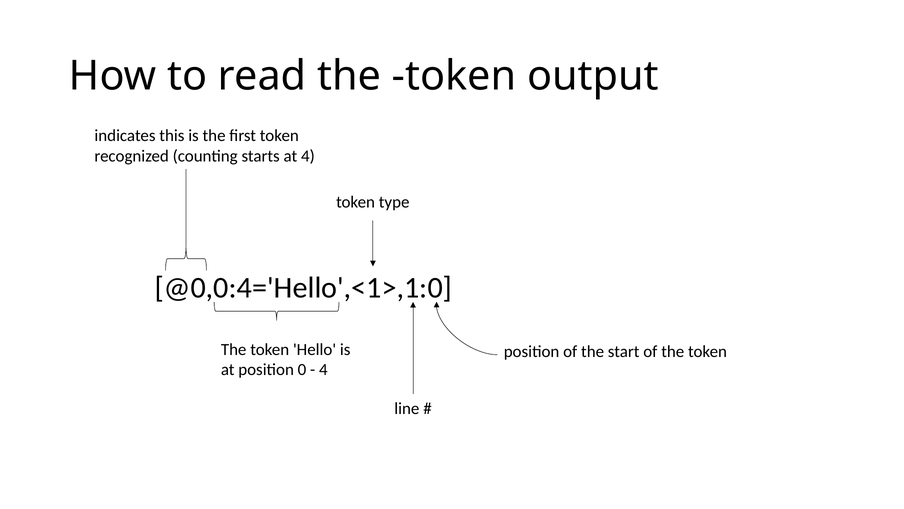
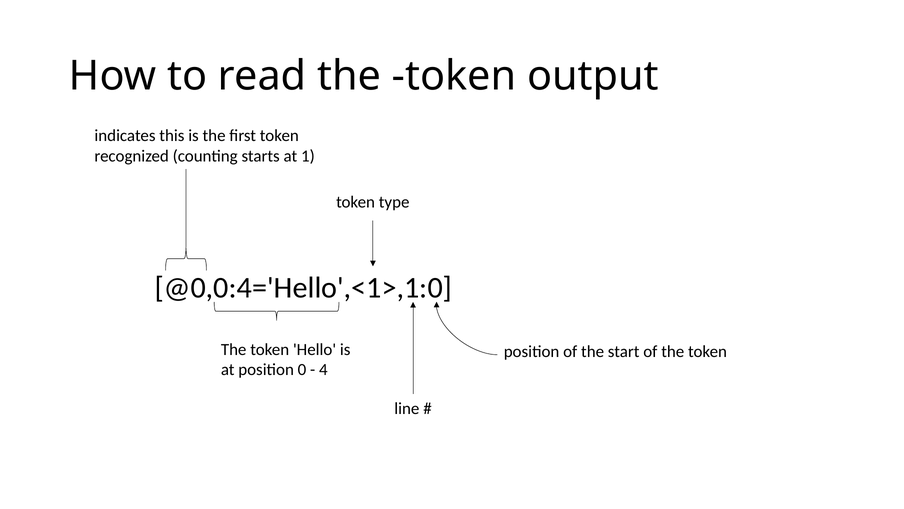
at 4: 4 -> 1 (308, 156)
